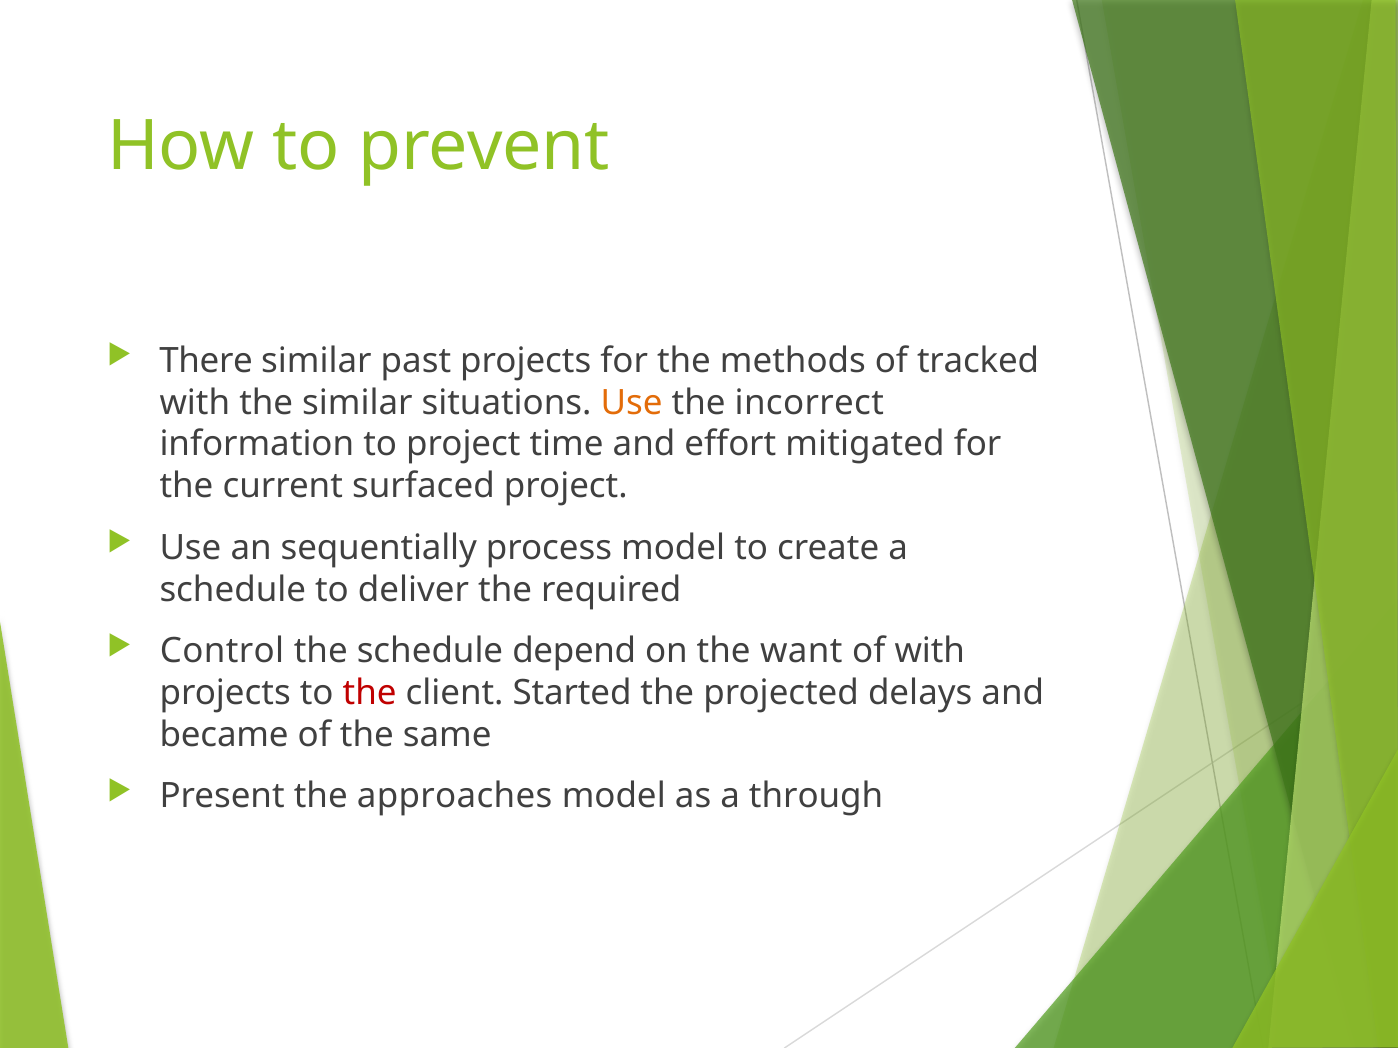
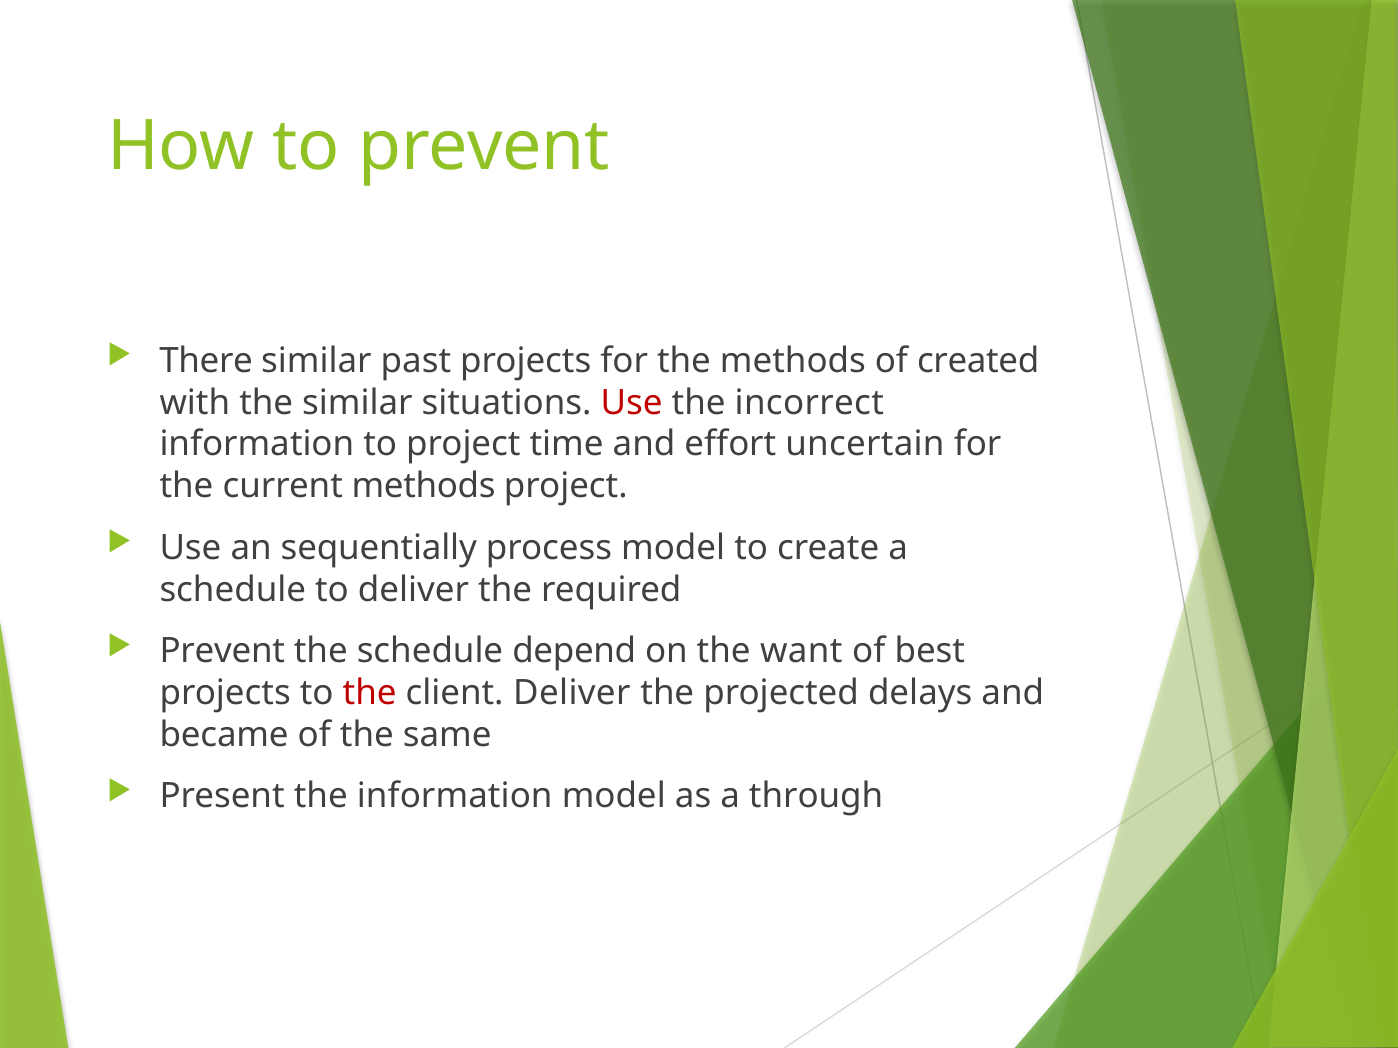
tracked: tracked -> created (978, 361)
Use colour: orange -> red (632, 403)
mitigated: mitigated -> uncertain (865, 445)
current surfaced: surfaced -> methods (424, 487)
Control: Control -> Prevent (222, 651)
of with: with -> best (930, 651)
client Started: Started -> Deliver (572, 693)
the approaches: approaches -> information (455, 796)
